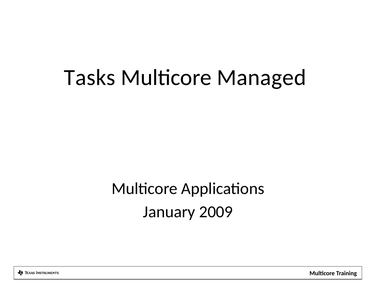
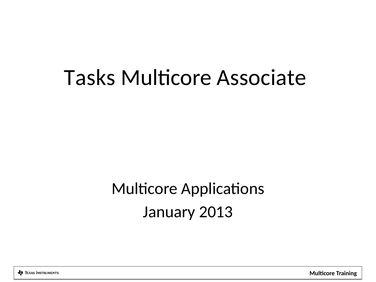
Managed: Managed -> Associate (262, 77)
2009: 2009 -> 2013 (216, 212)
